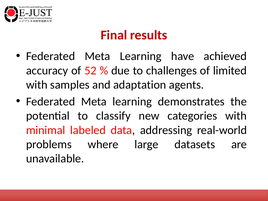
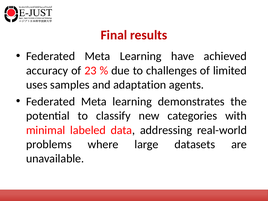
52: 52 -> 23 (90, 70)
with: with -> uses (37, 85)
